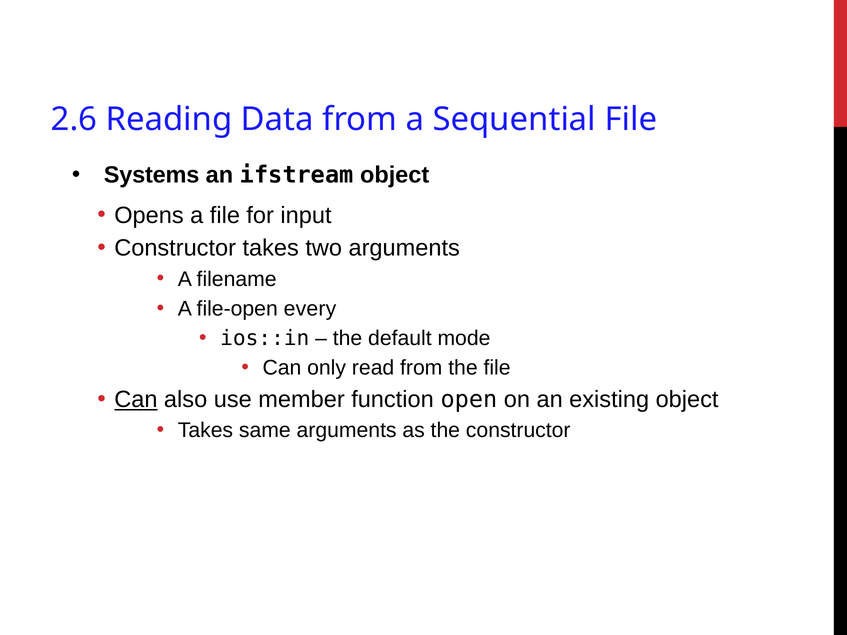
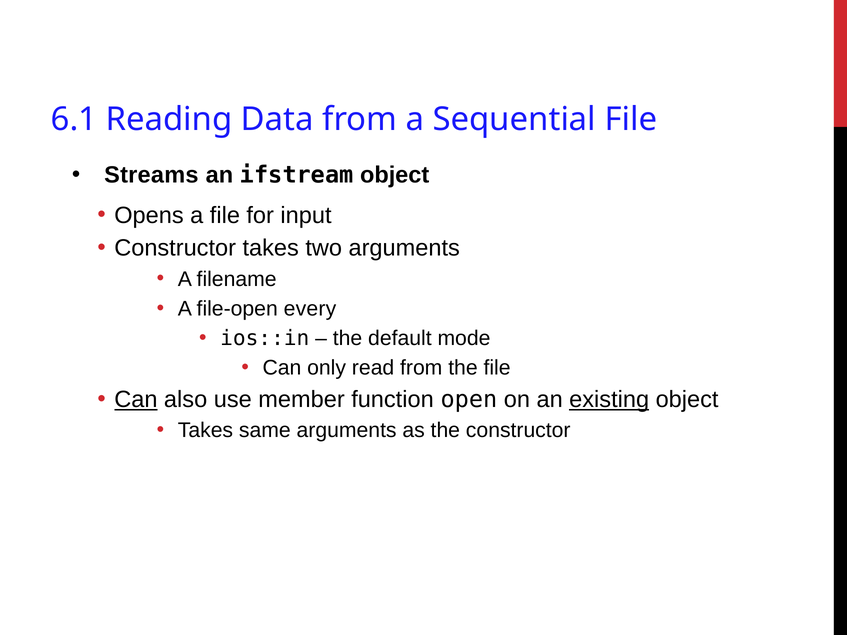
2.6: 2.6 -> 6.1 (74, 119)
Systems: Systems -> Streams (151, 175)
existing underline: none -> present (609, 400)
